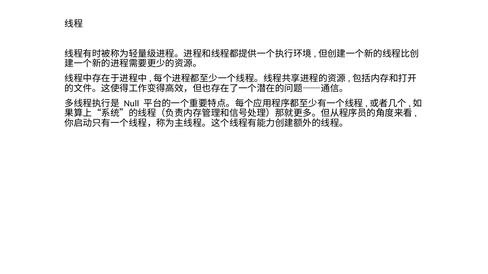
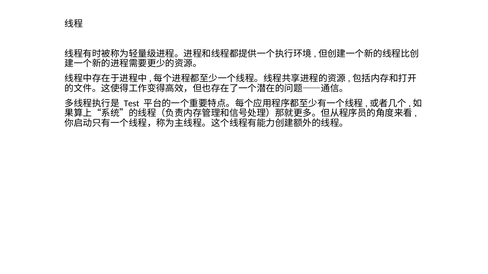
Null: Null -> Test (132, 104)
